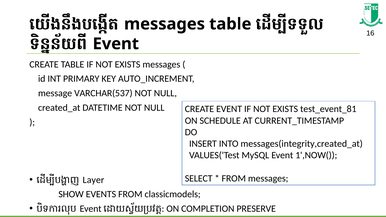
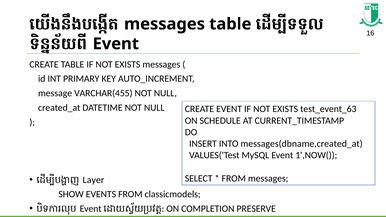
VARCHAR(537: VARCHAR(537 -> VARCHAR(455 (103, 93)
test_event_81: test_event_81 -> test_event_63 (328, 109)
messages(integrity,created_at: messages(integrity,created_at -> messages(dbname,created_at (302, 144)
